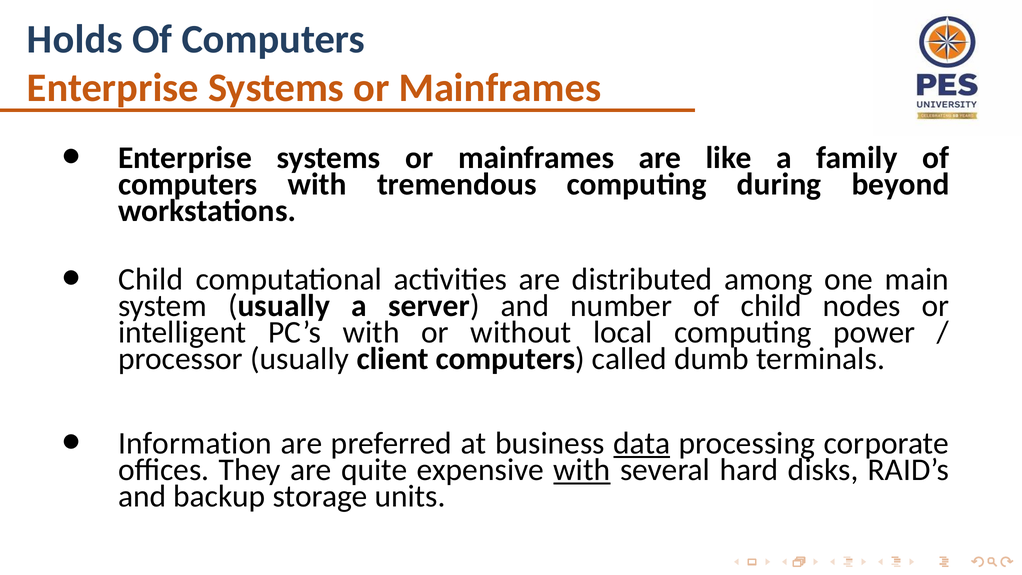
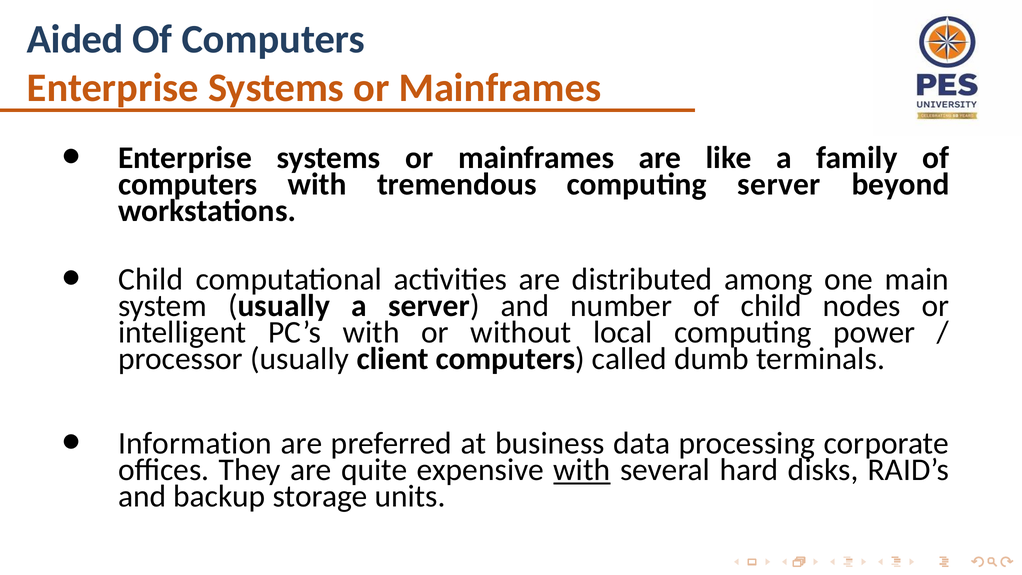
Holds: Holds -> Aided (75, 39)
computing during: during -> server (779, 184)
data underline: present -> none (642, 443)
